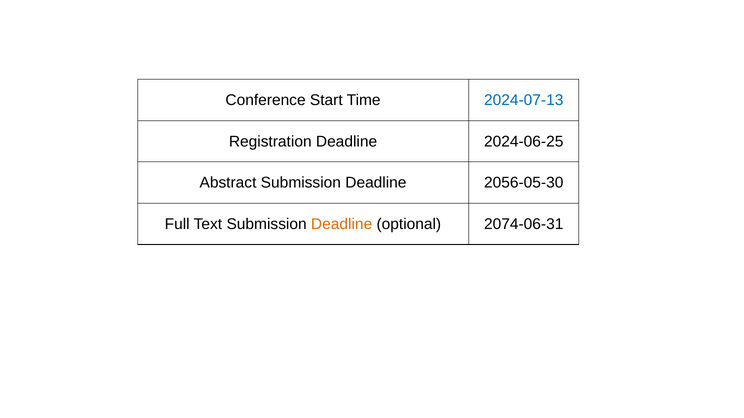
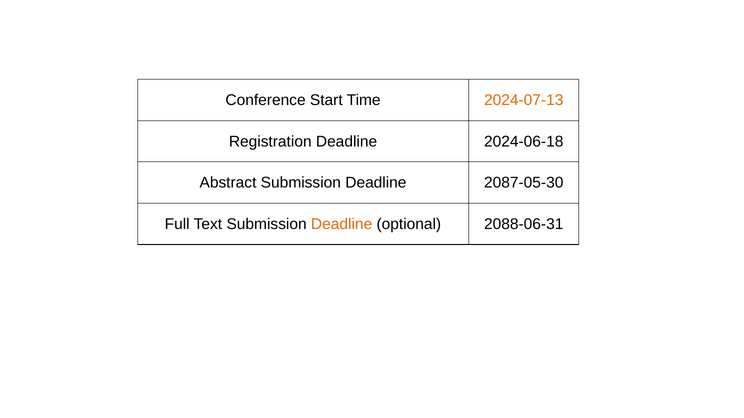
2024-07-13 colour: blue -> orange (524, 100)
2024-06-25: 2024-06-25 -> 2024-06-18 (524, 142)
2056-05-30: 2056-05-30 -> 2087-05-30 (524, 183)
2074-06-31: 2074-06-31 -> 2088-06-31 (524, 224)
